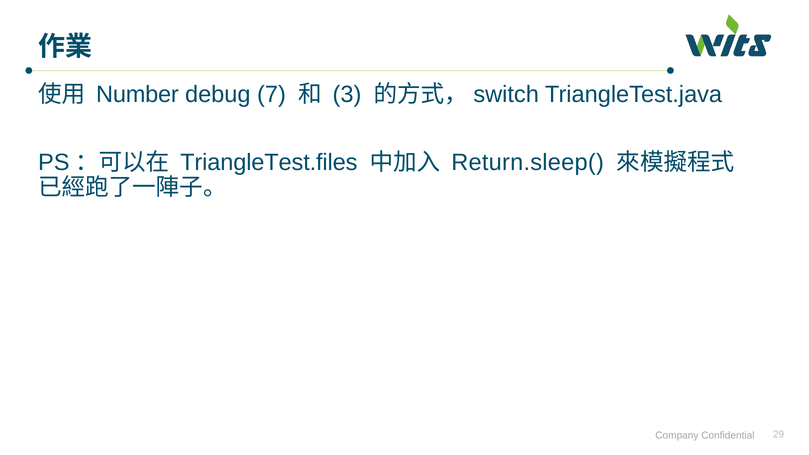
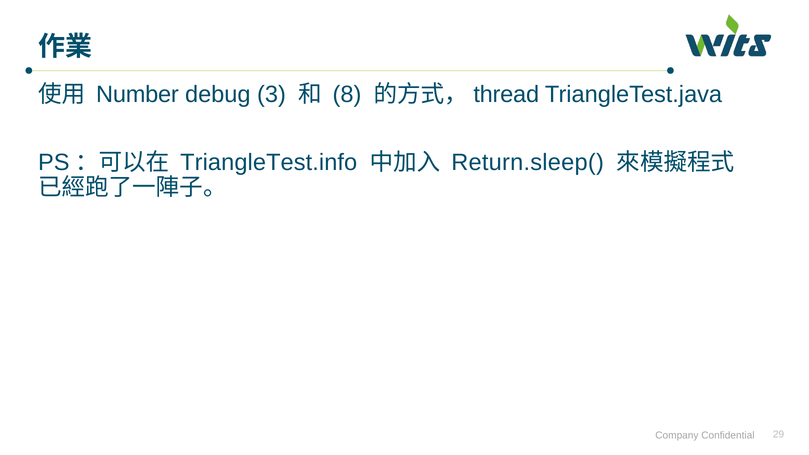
7: 7 -> 3 (271, 95)
3: 3 -> 8 (347, 95)
switch: switch -> thread (506, 95)
TriangleTest.files: TriangleTest.files -> TriangleTest.info (269, 162)
